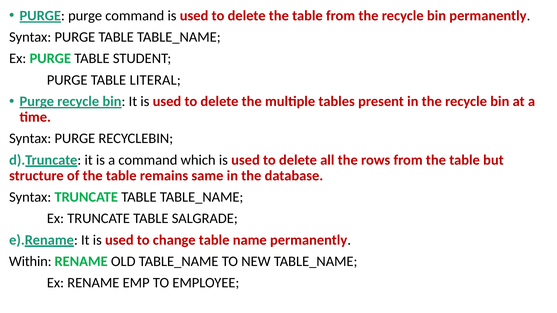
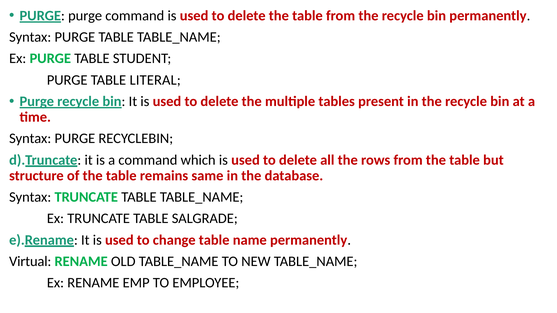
Within: Within -> Virtual (30, 262)
